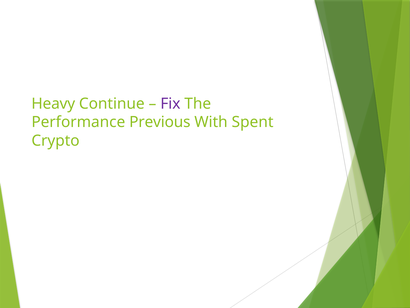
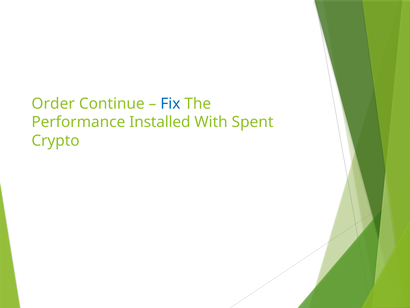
Heavy: Heavy -> Order (53, 103)
Fix colour: purple -> blue (170, 103)
Previous: Previous -> Installed (160, 122)
